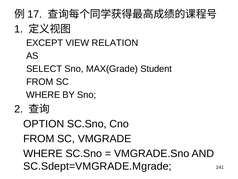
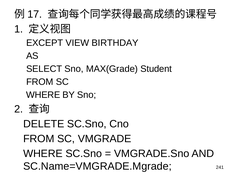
RELATION: RELATION -> BIRTHDAY (115, 43)
OPTION: OPTION -> DELETE (44, 124)
SC.Sdept=VMGRADE.Mgrade: SC.Sdept=VMGRADE.Mgrade -> SC.Name=VMGRADE.Mgrade (97, 166)
